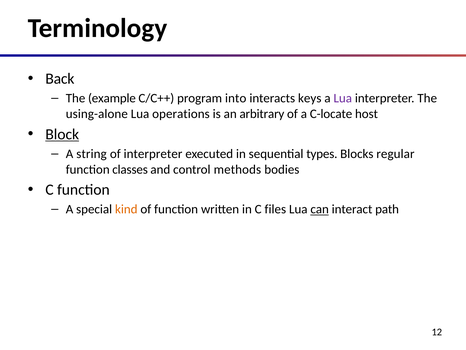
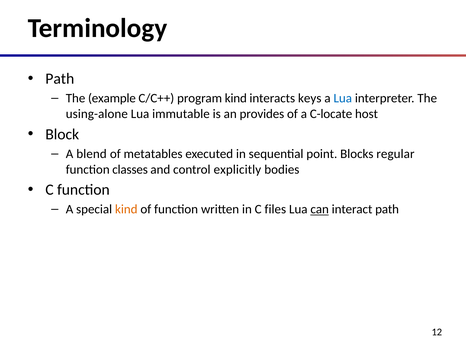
Back: Back -> Path (60, 79)
program into: into -> kind (236, 98)
Lua colour: purple -> blue (343, 98)
operations: operations -> immutable (181, 114)
arbitrary: arbitrary -> provides (262, 114)
Block underline: present -> none (62, 134)
string: string -> blend (92, 154)
of interpreter: interpreter -> metatables (153, 154)
types: types -> point (322, 154)
methods: methods -> explicitly (237, 169)
